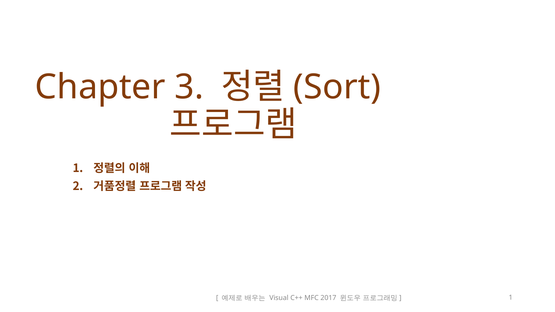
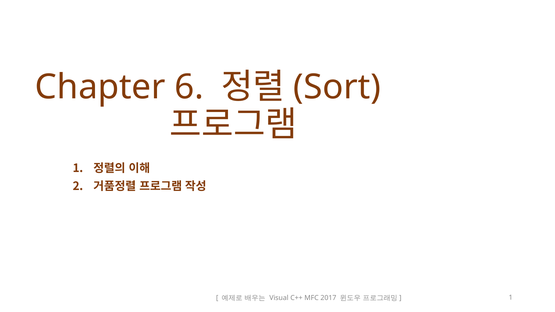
3: 3 -> 6 (189, 87)
